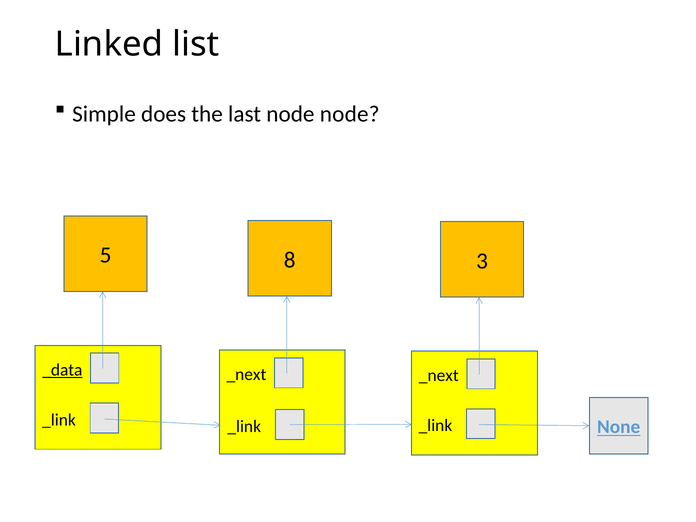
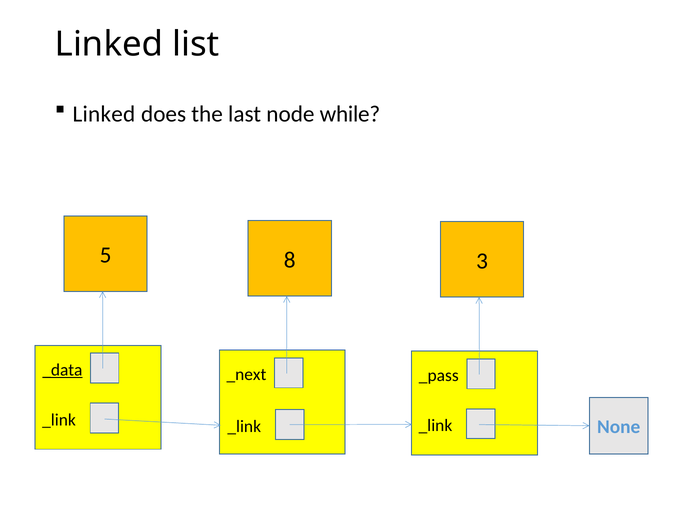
Simple: Simple -> Linked (104, 114)
node node: node -> while (350, 114)
_next: _next -> _pass (439, 376)
None underline: present -> none (619, 427)
